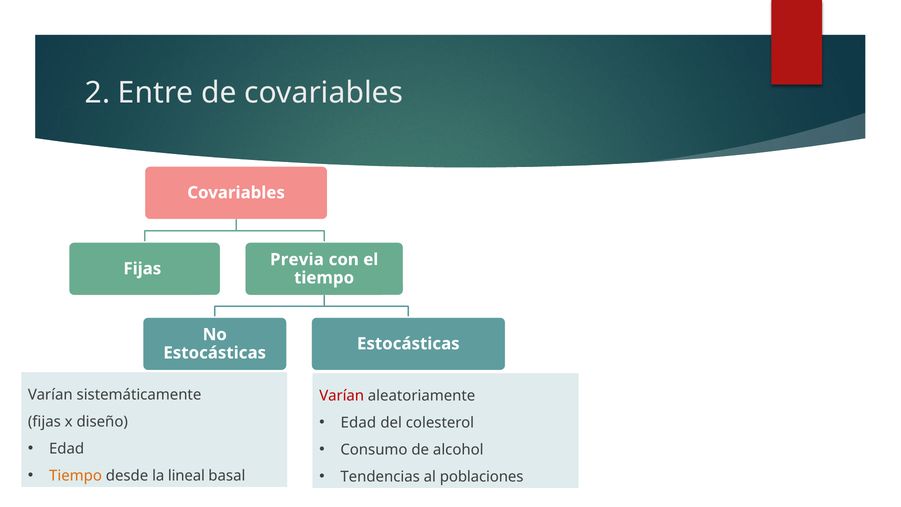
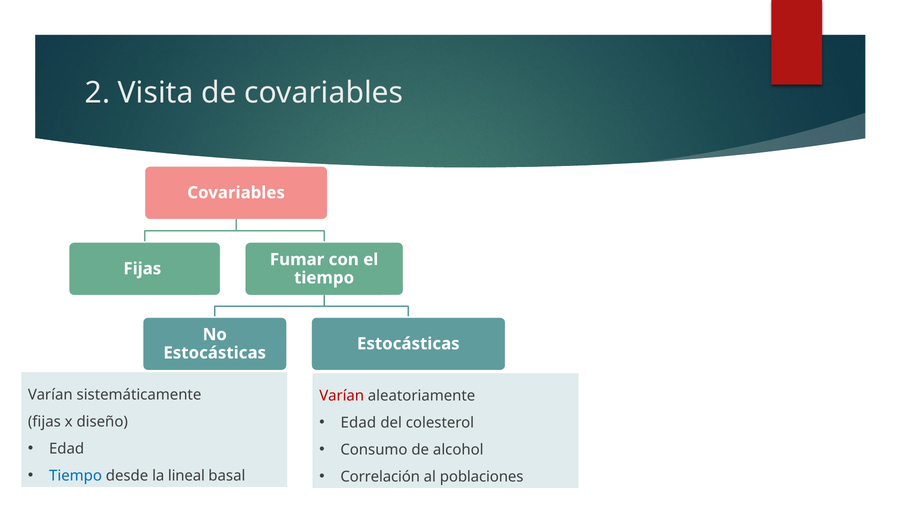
Entre: Entre -> Visita (156, 93)
Previa: Previa -> Fumar (297, 259)
Tiempo colour: orange -> blue (76, 475)
Tendencias: Tendencias -> Correlación (380, 476)
